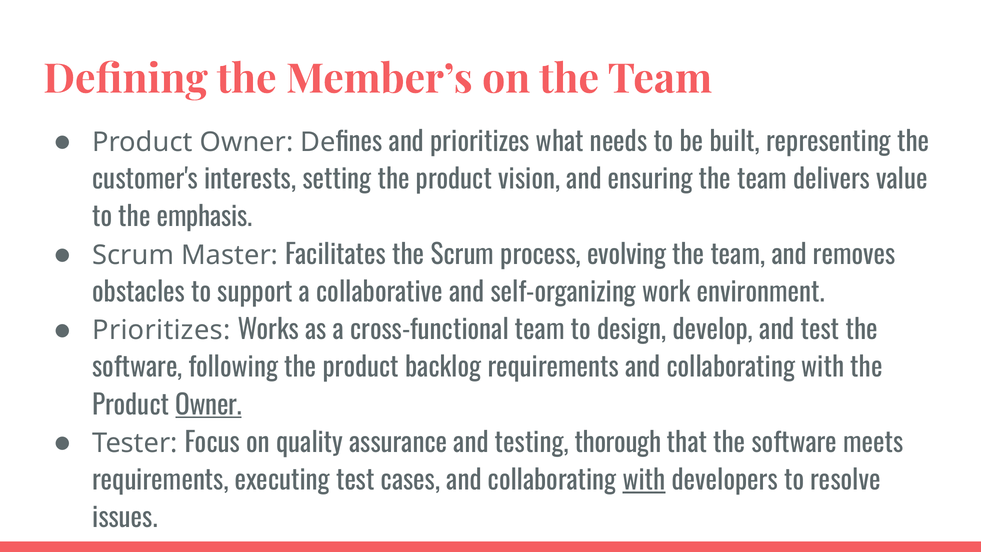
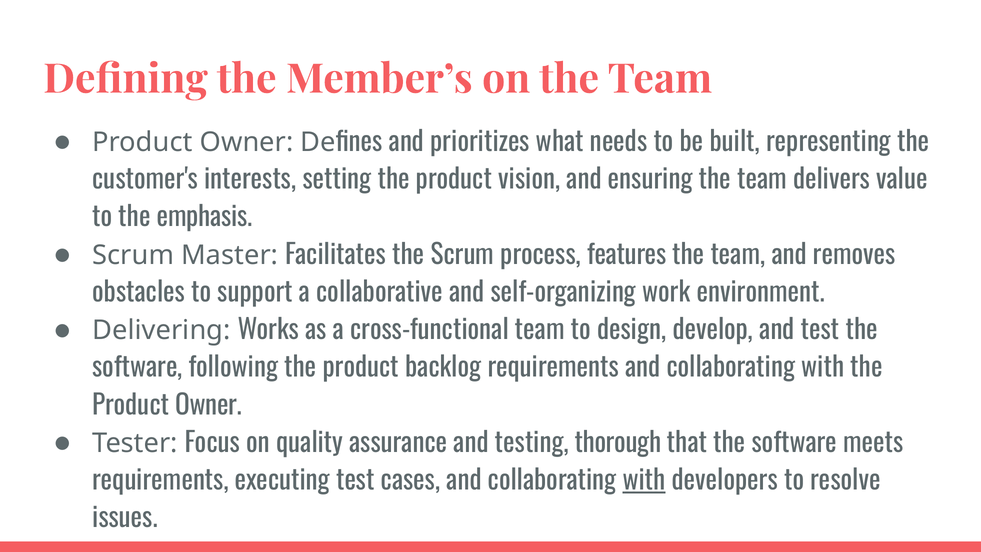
evolving: evolving -> features (627, 255)
Prioritizes: Prioritizes -> Delivering (161, 330)
Owner underline: present -> none (209, 405)
